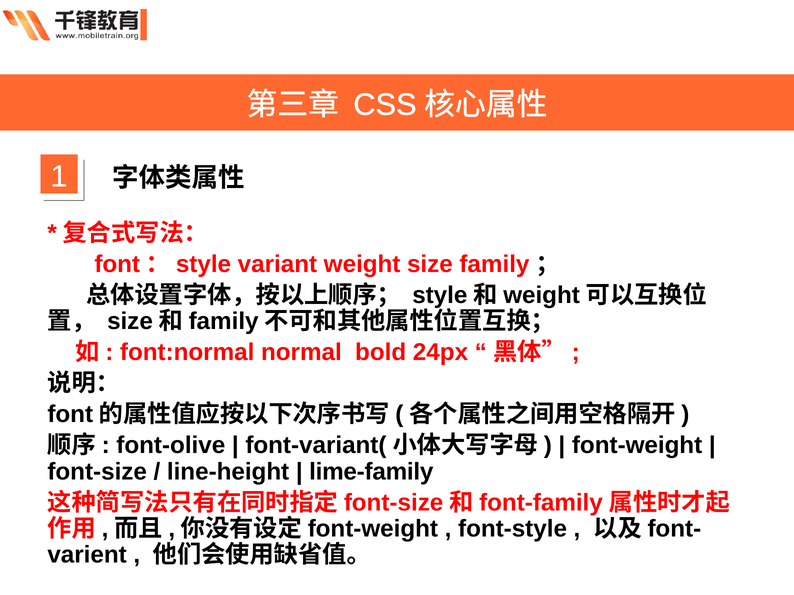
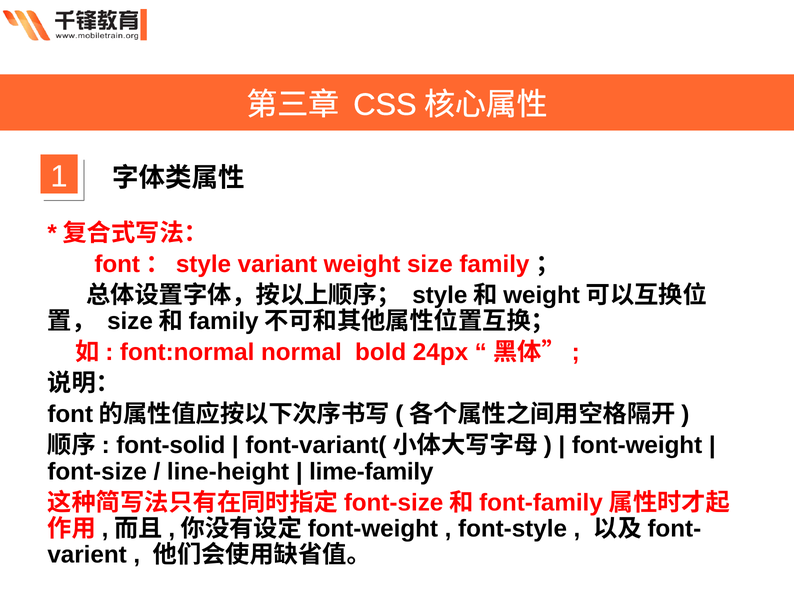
font-olive: font-olive -> font-solid (171, 446)
